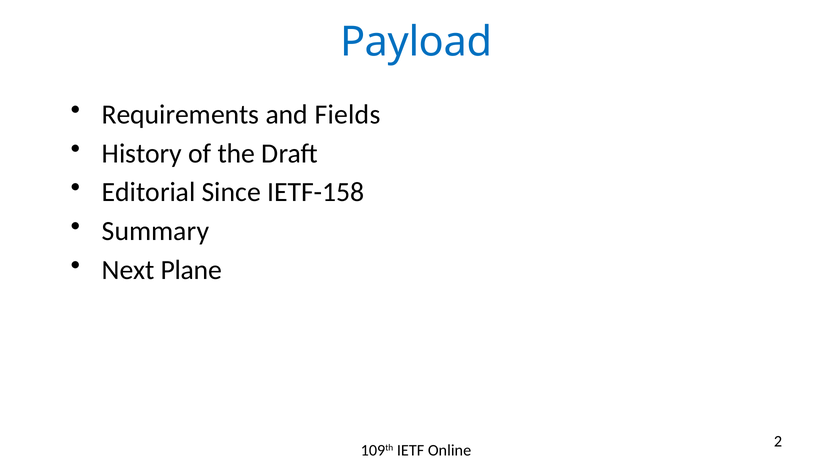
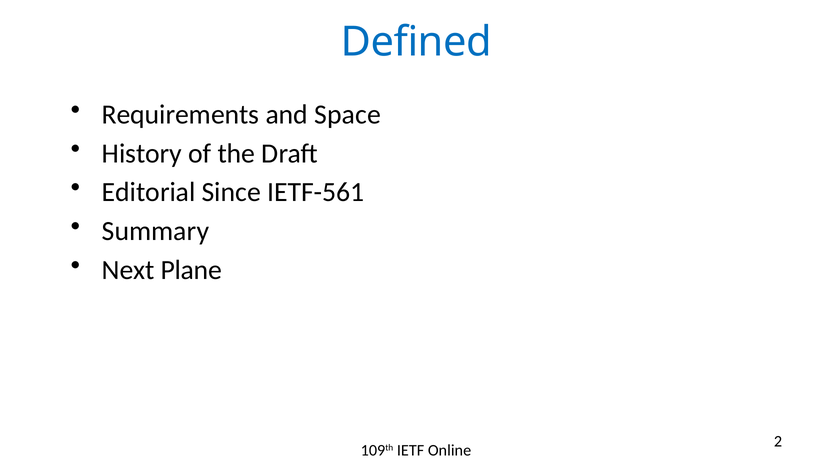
Payload: Payload -> Defined (416, 42)
Fields: Fields -> Space (348, 115)
IETF-158: IETF-158 -> IETF-561 (316, 192)
